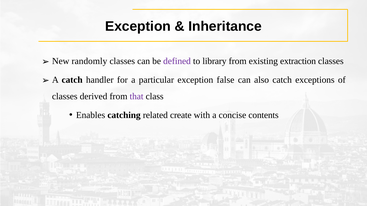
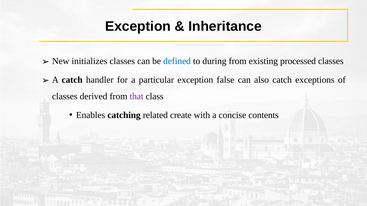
randomly: randomly -> initializes (89, 61)
defined colour: purple -> blue (177, 61)
library: library -> during (214, 61)
extraction: extraction -> processed (298, 61)
